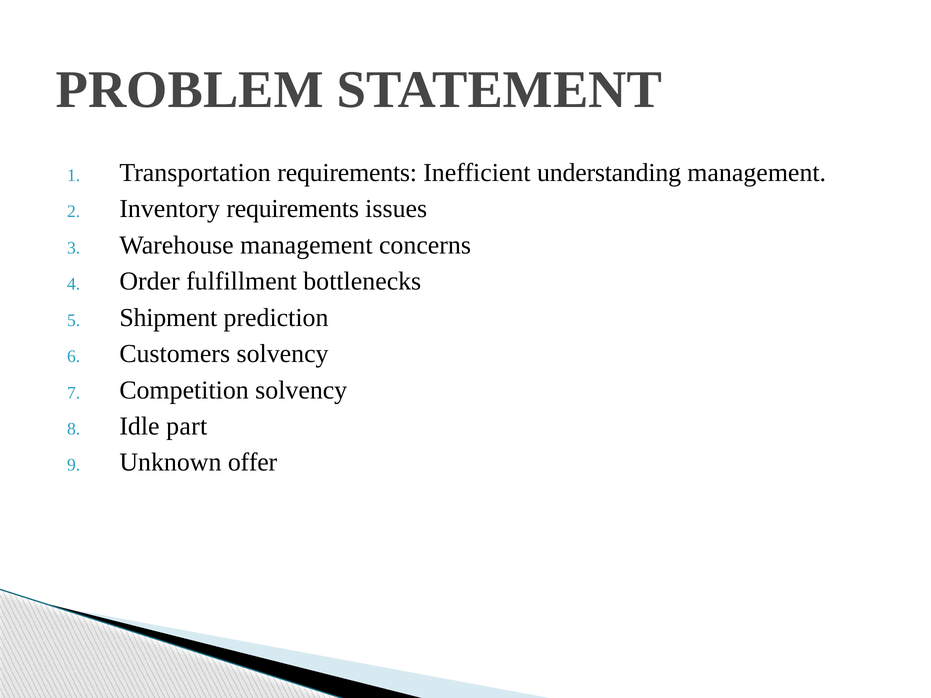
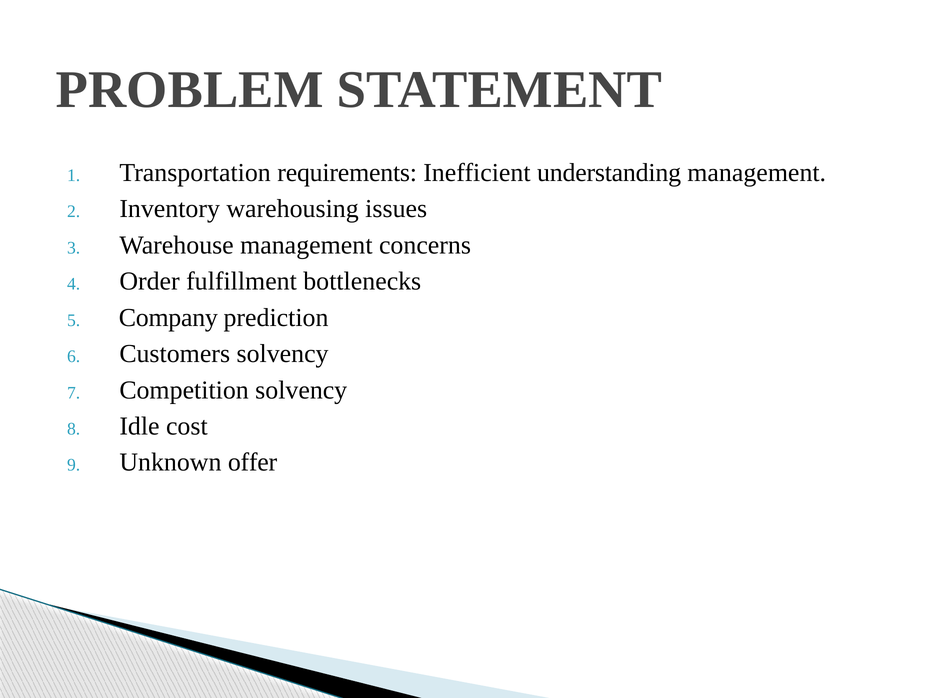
Inventory requirements: requirements -> warehousing (293, 209)
Shipment: Shipment -> Company (168, 318)
part: part -> cost (187, 426)
